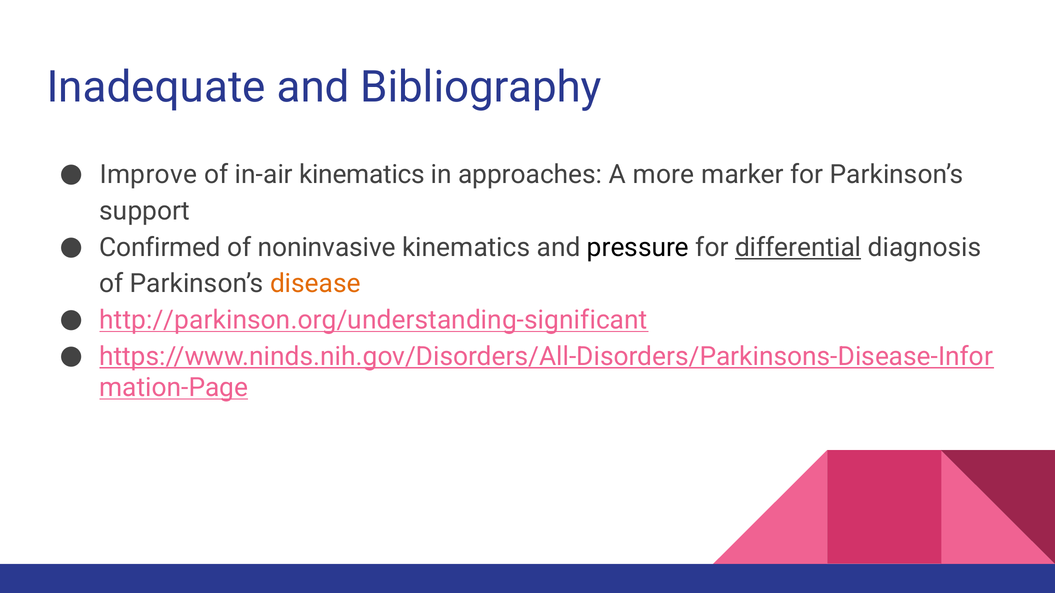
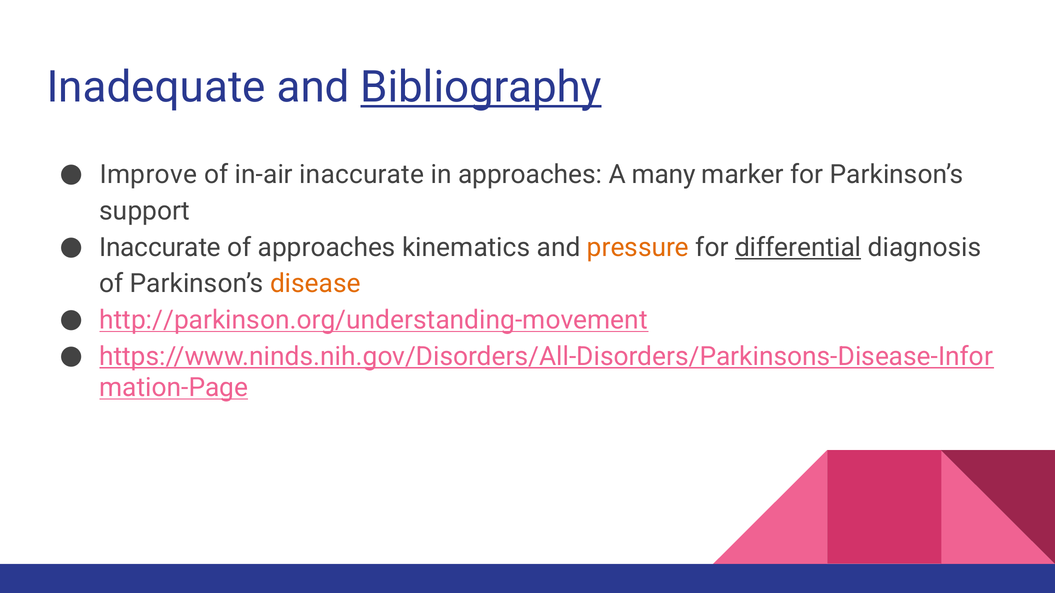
Bibliography underline: none -> present (481, 87)
in-air kinematics: kinematics -> inaccurate (362, 175)
more: more -> many (664, 175)
Confirmed: Confirmed -> Inaccurate (160, 248)
of noninvasive: noninvasive -> approaches (327, 248)
pressure colour: black -> orange (638, 248)
http://parkinson.org/understanding-significant: http://parkinson.org/understanding-significant -> http://parkinson.org/understanding-movement (373, 320)
